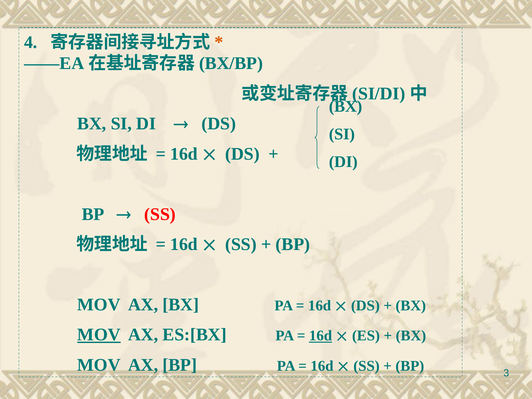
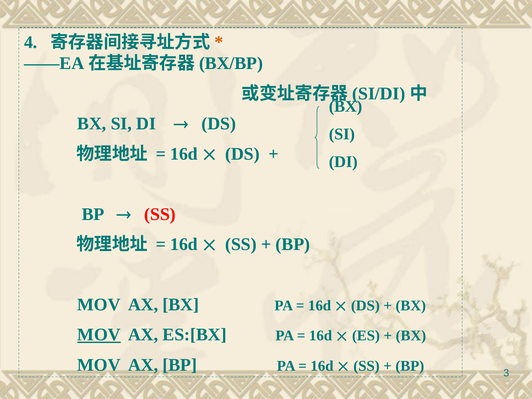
16d underline: present -> none (321, 336)
